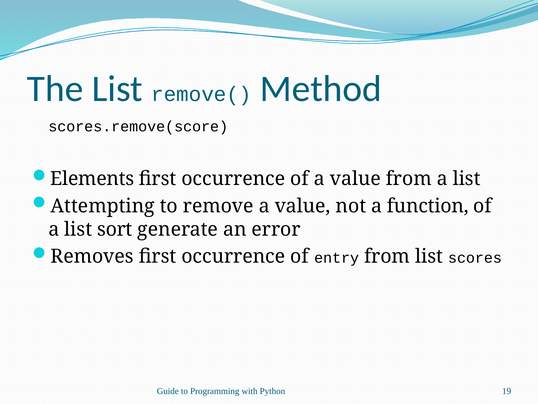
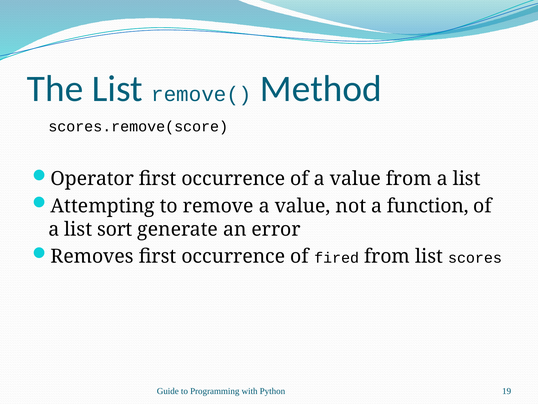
Elements: Elements -> Operator (92, 179)
entry: entry -> fired (337, 258)
